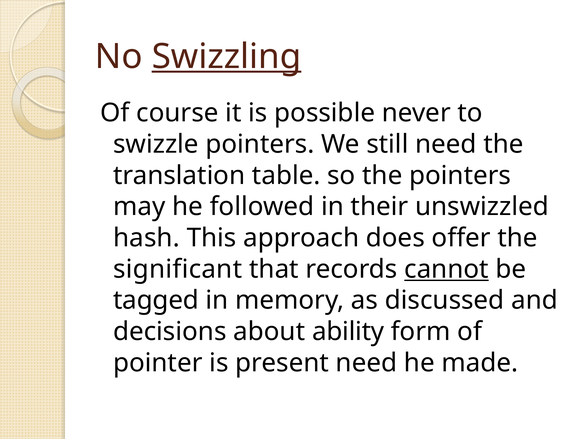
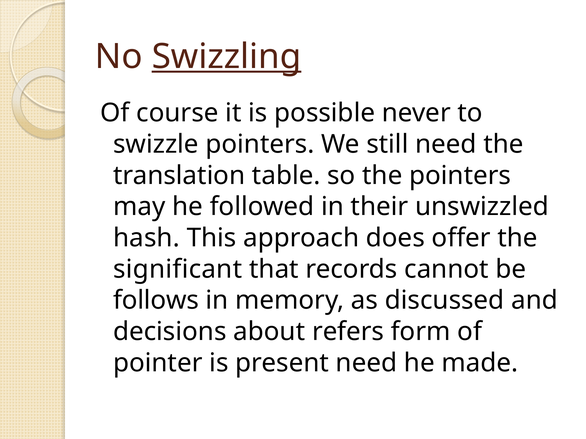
cannot underline: present -> none (446, 269)
tagged: tagged -> follows (156, 301)
ability: ability -> refers (348, 332)
